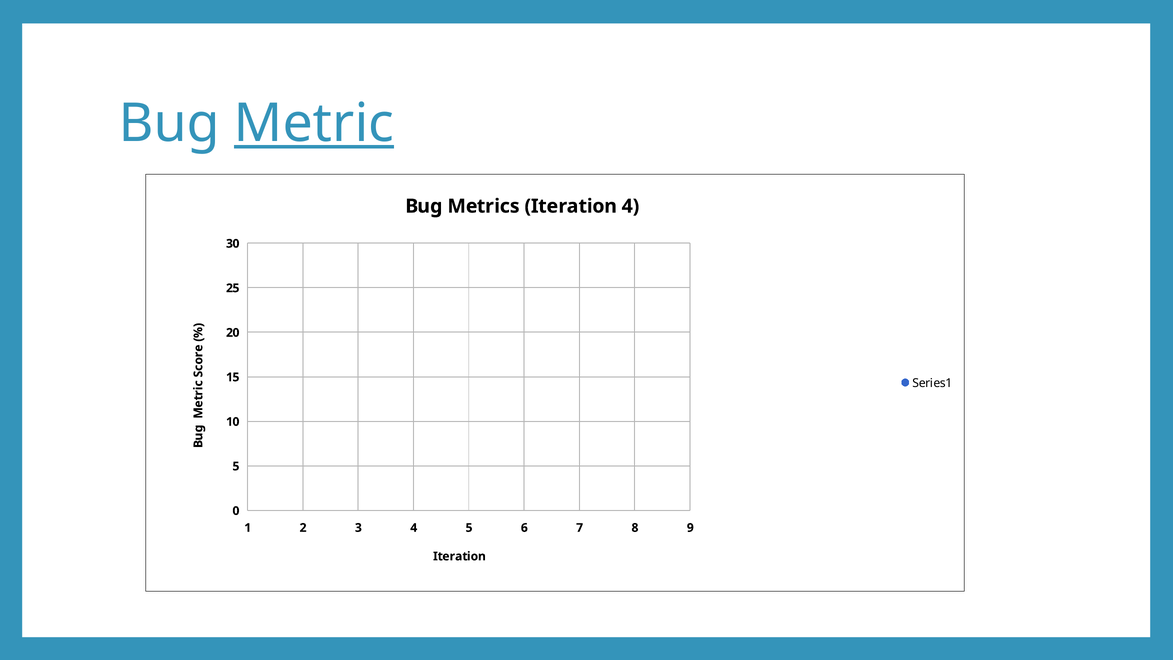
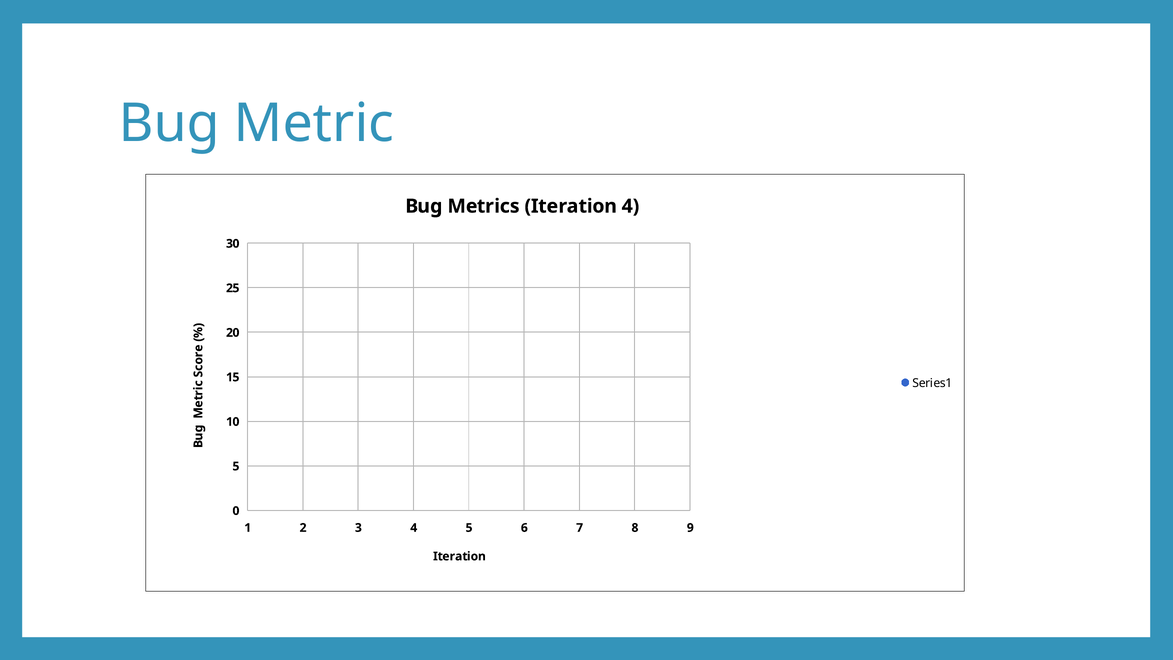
Metric underline: present -> none (314, 124)
